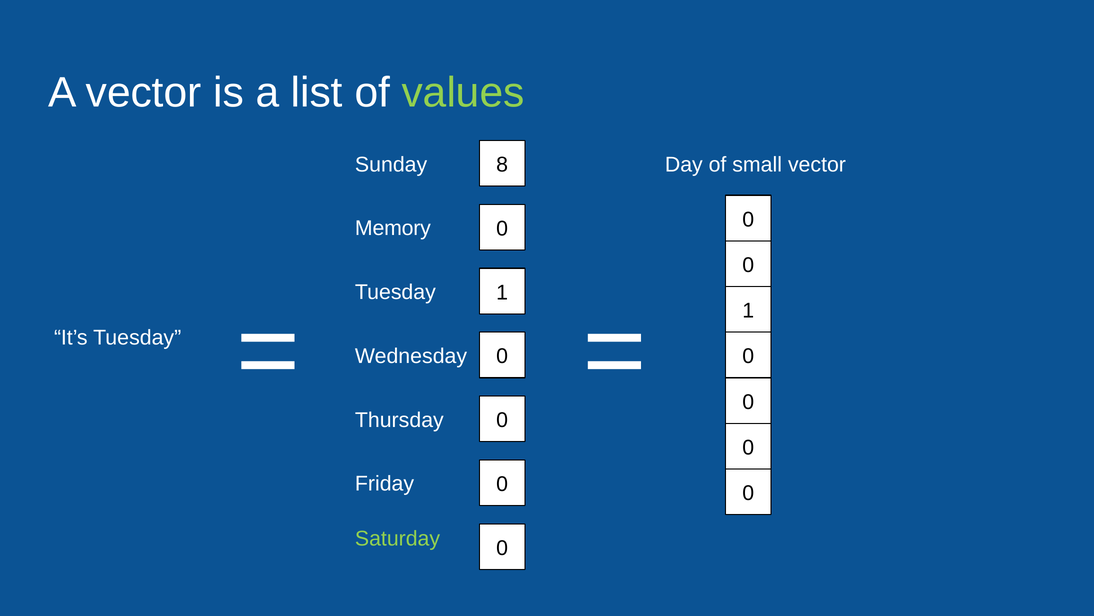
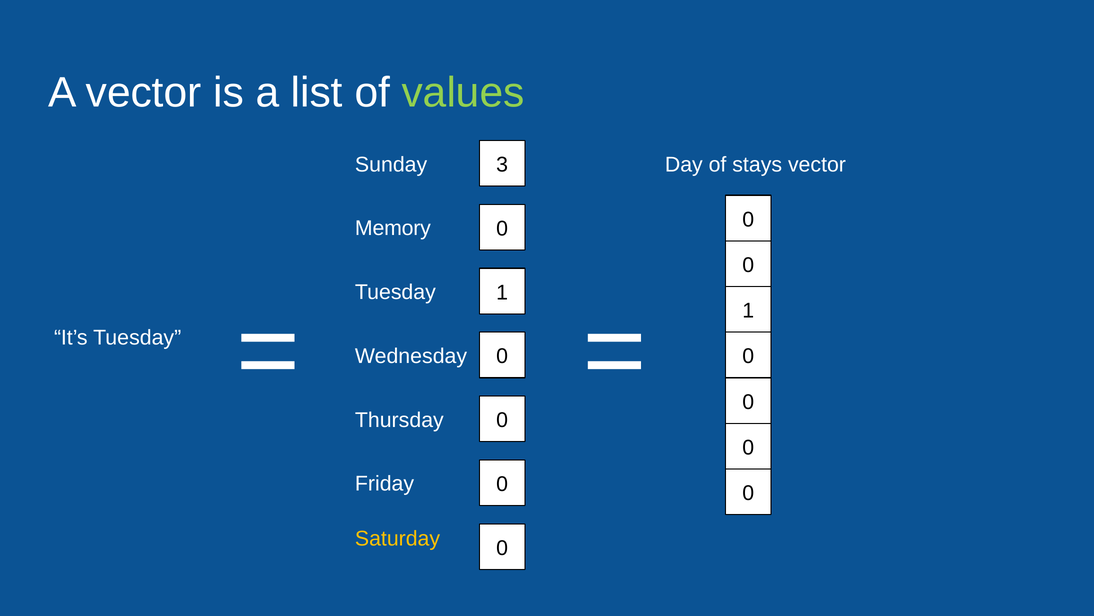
8: 8 -> 3 (502, 165)
small: small -> stays (757, 164)
Saturday colour: light green -> yellow (398, 538)
